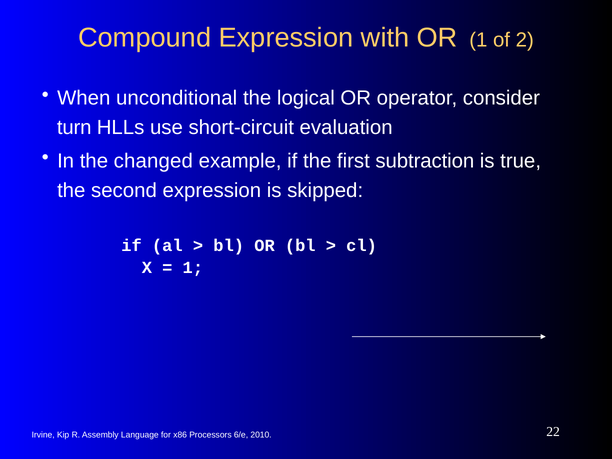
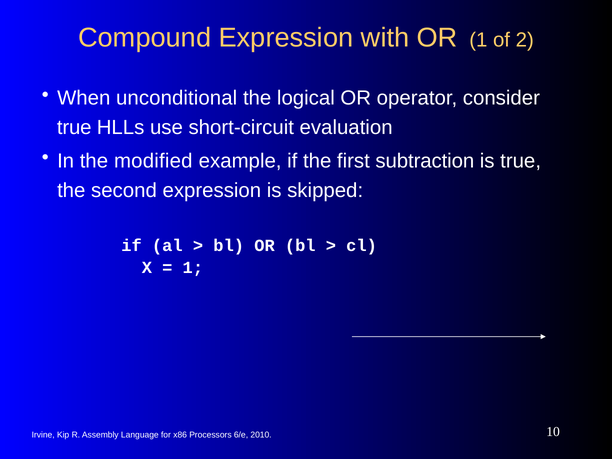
turn: turn -> true (74, 127)
changed: changed -> modified (153, 161)
22: 22 -> 10 (553, 432)
